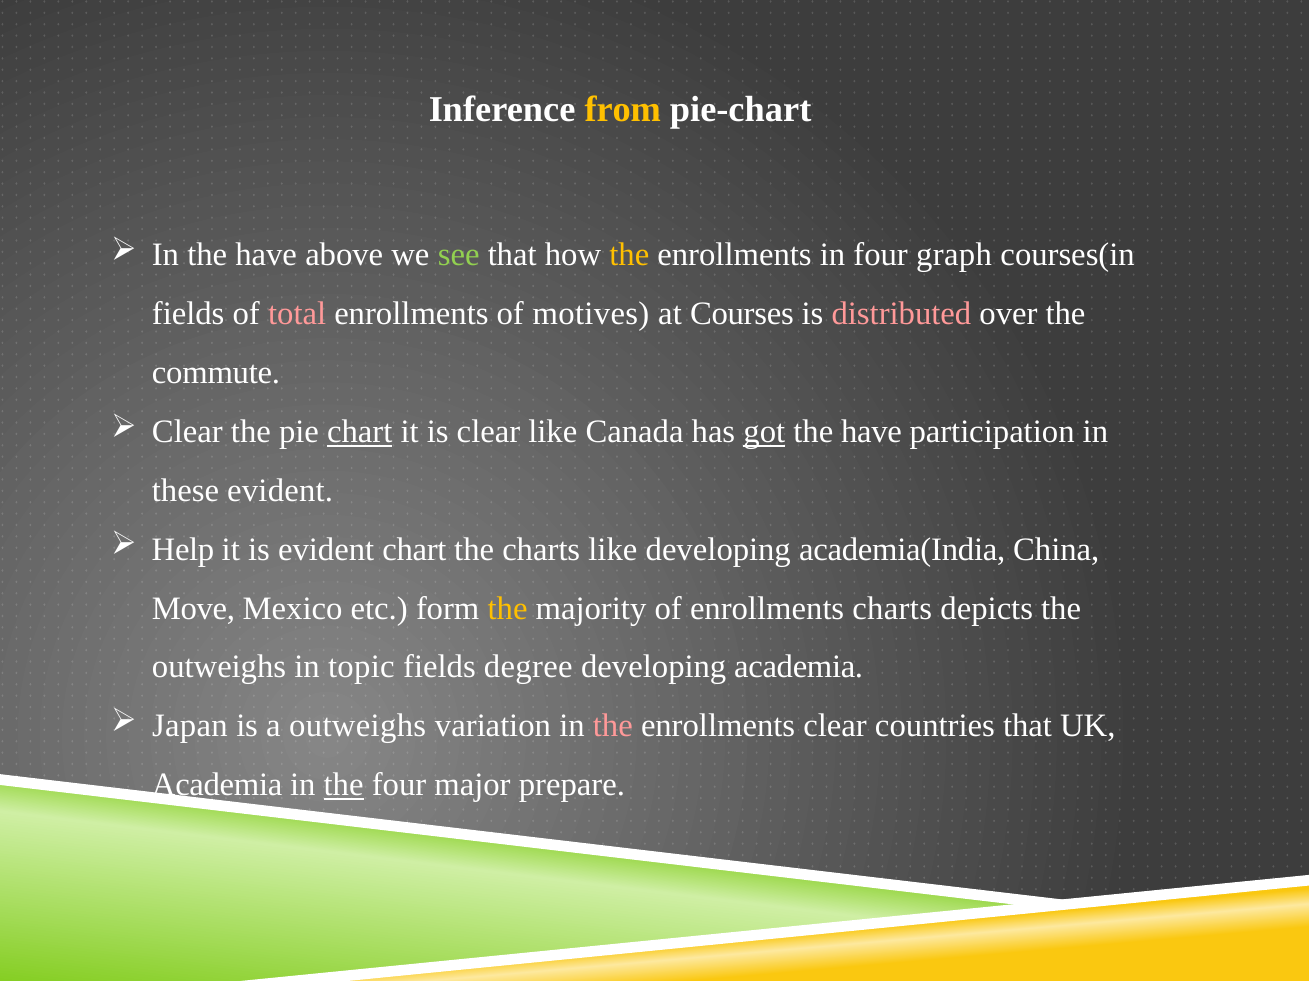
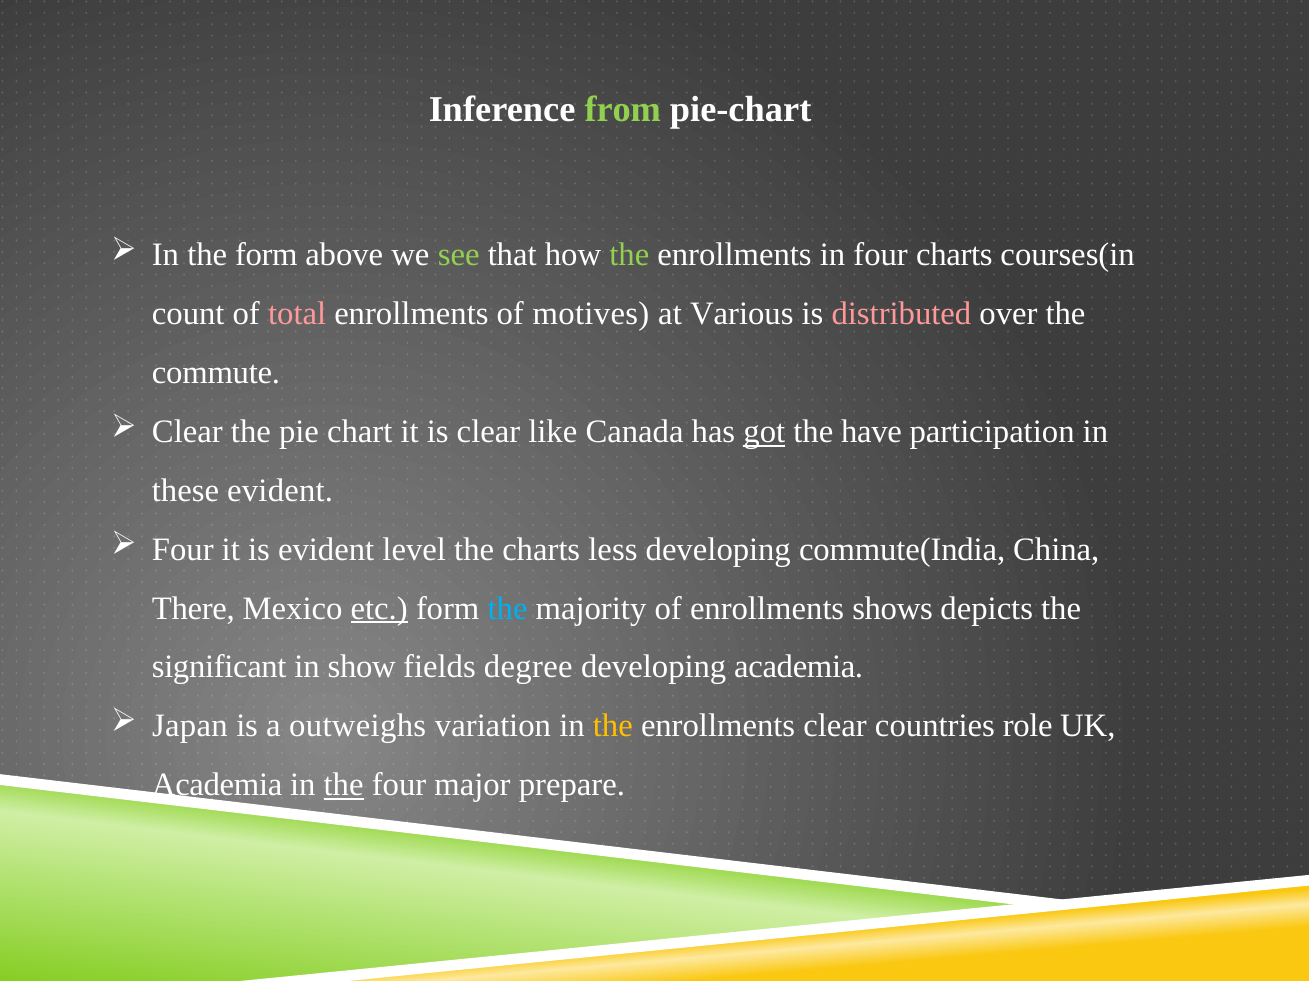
from colour: yellow -> light green (623, 109)
In the have: have -> form (266, 255)
the colour: yellow -> light green (629, 255)
four graph: graph -> charts (954, 255)
fields: fields -> count (188, 314)
Courses: Courses -> Various (742, 314)
chart underline: present -> none (360, 432)
Help: Help -> Four (183, 550)
evident chart: chart -> level (414, 550)
charts like: like -> less (613, 550)
academia(India: academia(India -> commute(India (902, 550)
Move: Move -> There (193, 609)
etc underline: none -> present (379, 609)
the colour: yellow -> light blue (508, 609)
enrollments charts: charts -> shows (893, 609)
outweighs: outweighs -> significant (219, 668)
topic: topic -> show (362, 668)
the colour: pink -> yellow (613, 727)
countries that: that -> role (1028, 727)
